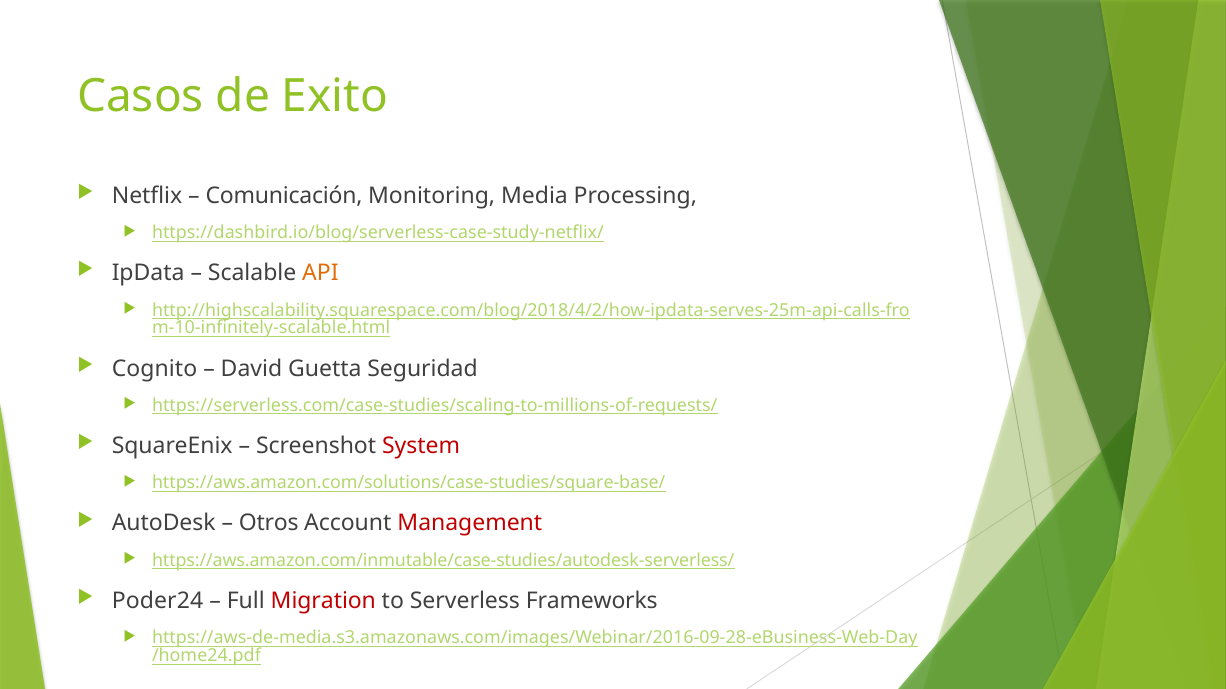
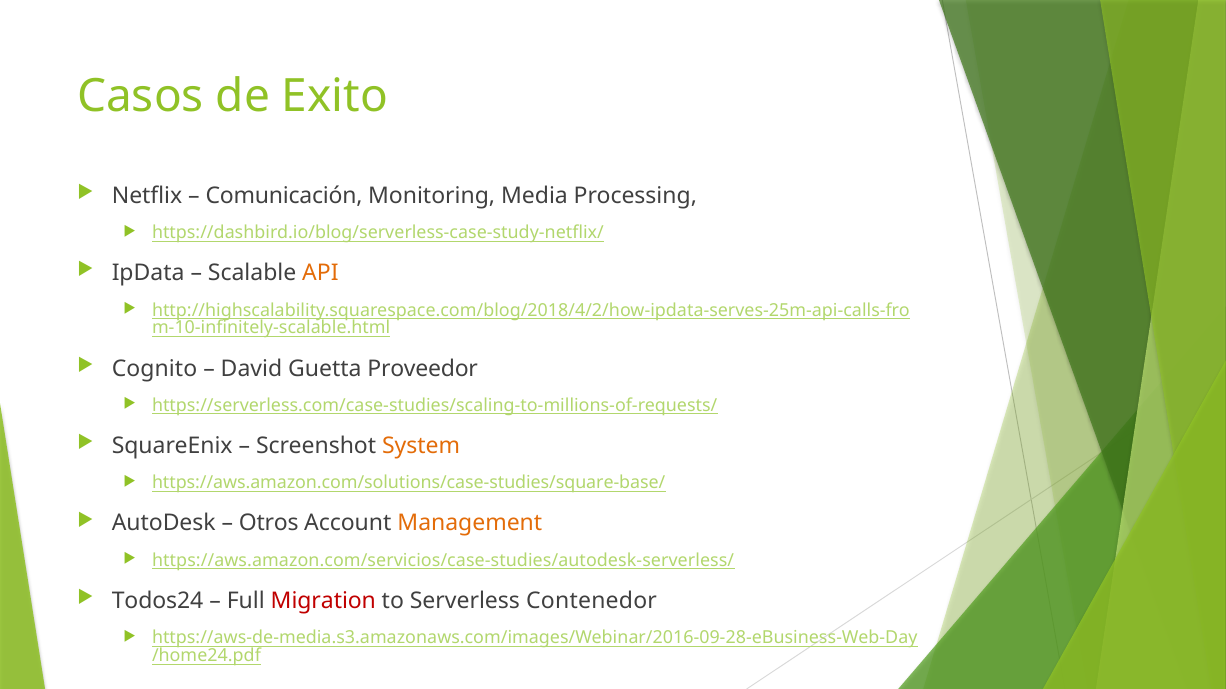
Seguridad: Seguridad -> Proveedor (423, 369)
System colour: red -> orange (421, 446)
Management colour: red -> orange (470, 524)
https://aws.amazon.com/inmutable/case-studies/autodesk-serverless/: https://aws.amazon.com/inmutable/case-studies/autodesk-serverless/ -> https://aws.amazon.com/servicios/case-studies/autodesk-serverless/ (443, 561)
Poder24: Poder24 -> Todos24 (158, 601)
Frameworks: Frameworks -> Contenedor (592, 601)
